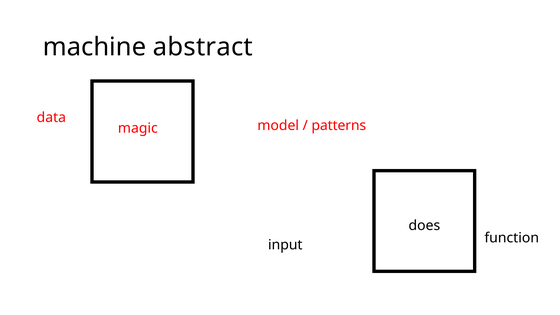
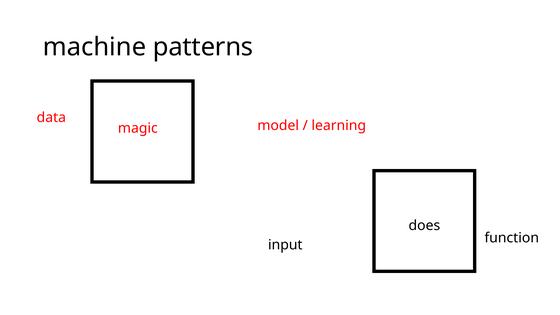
abstract: abstract -> patterns (203, 47)
patterns: patterns -> learning (339, 126)
